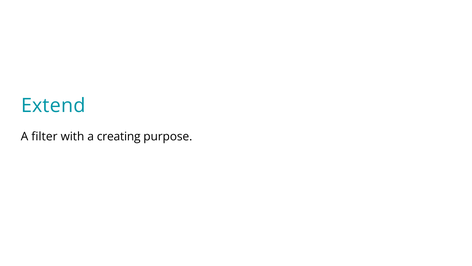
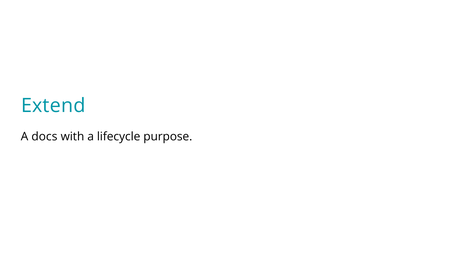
filter: filter -> docs (44, 136)
creating: creating -> lifecycle (119, 136)
